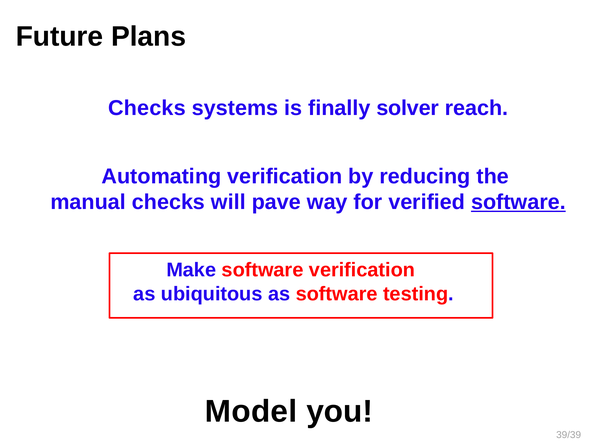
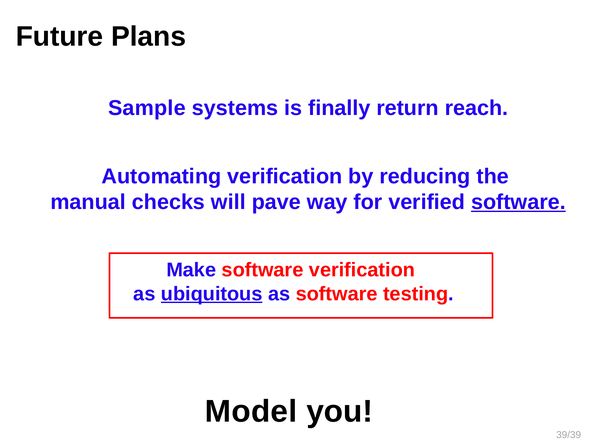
Checks: Checks -> Sample (147, 108)
solver: solver -> return (408, 108)
ubiquitous underline: none -> present (212, 294)
